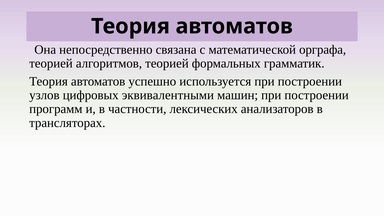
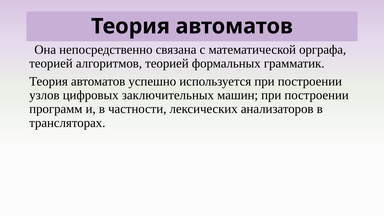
эквивалентными: эквивалентными -> заключительных (168, 95)
